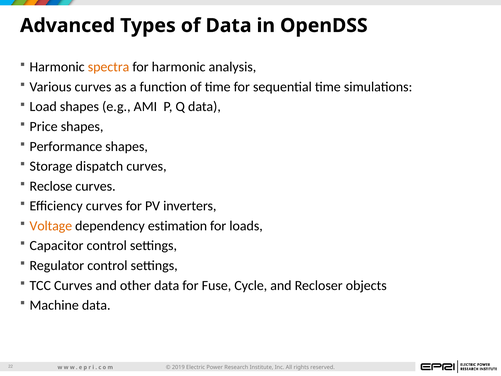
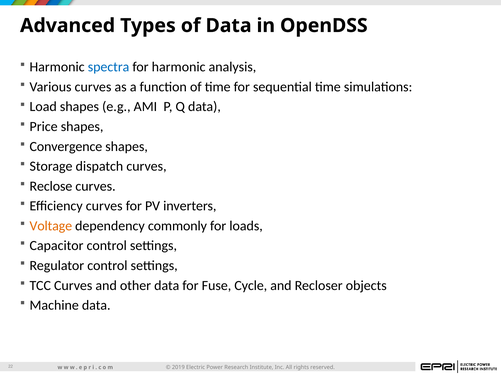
spectra colour: orange -> blue (109, 67)
Performance: Performance -> Convergence (66, 146)
estimation: estimation -> commonly (177, 226)
